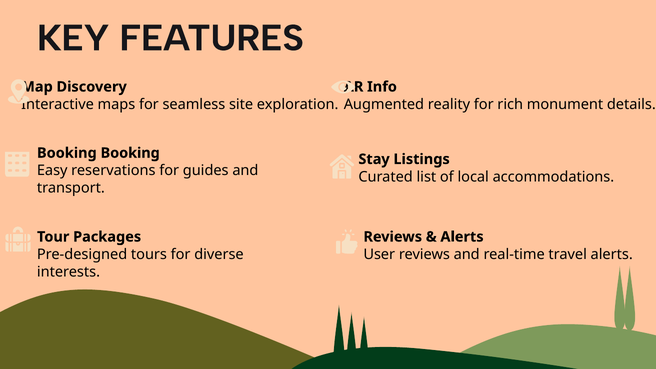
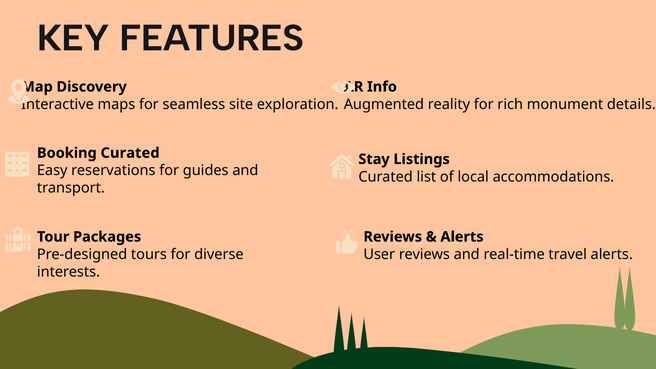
Booking Booking: Booking -> Curated (130, 153)
